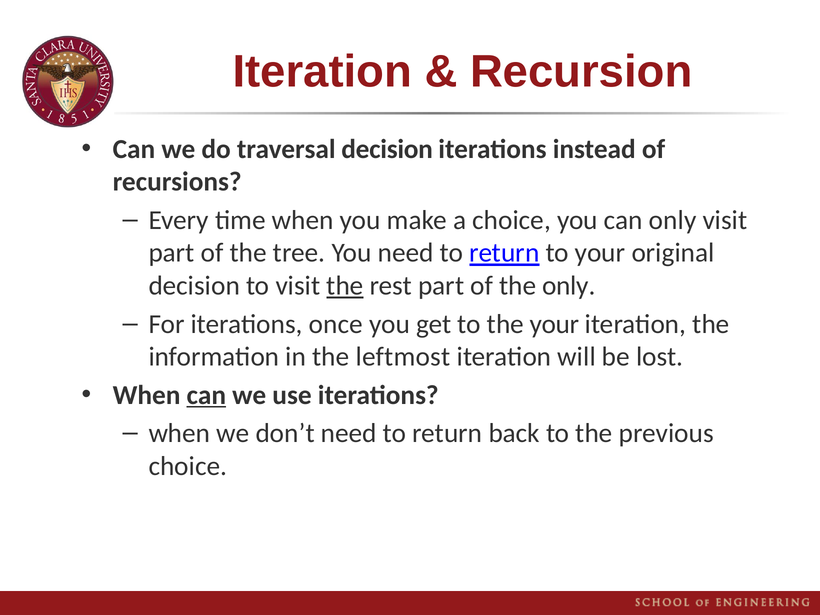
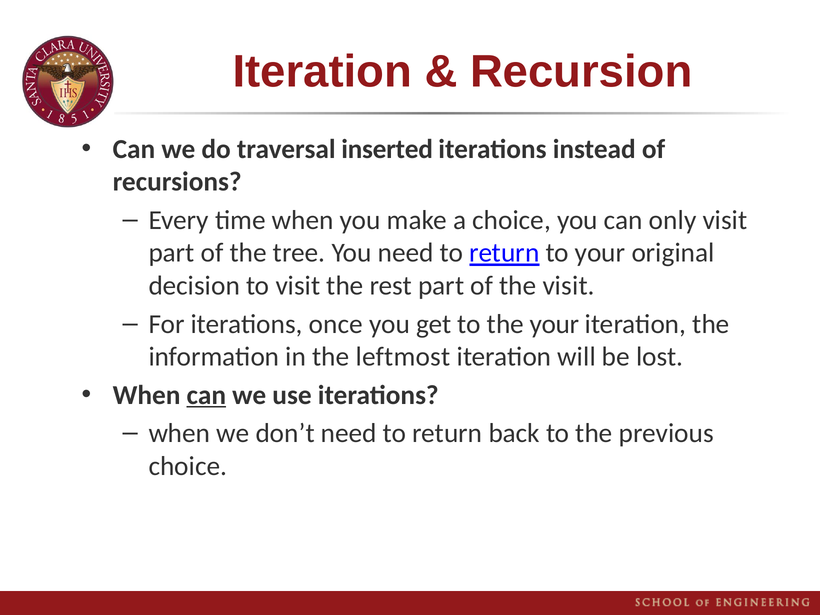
traversal decision: decision -> inserted (387, 149)
the underline: present -> none (345, 286)
the only: only -> visit (569, 286)
